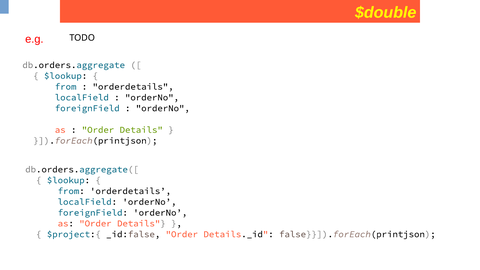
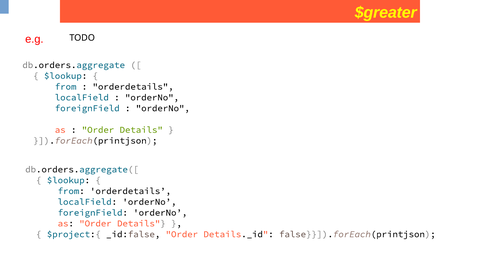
$double: $double -> $greater (386, 12)
